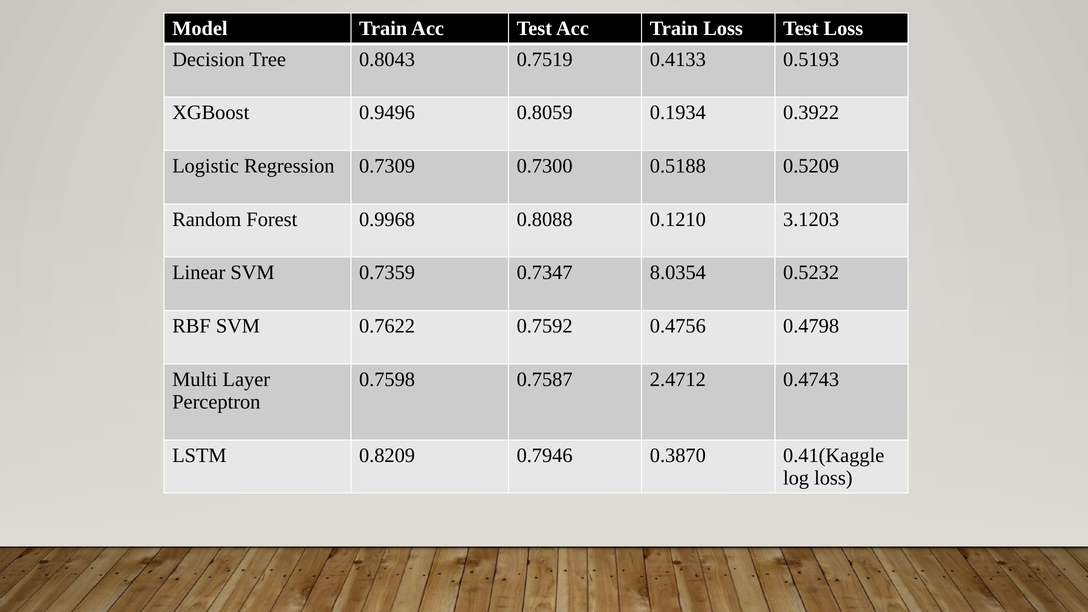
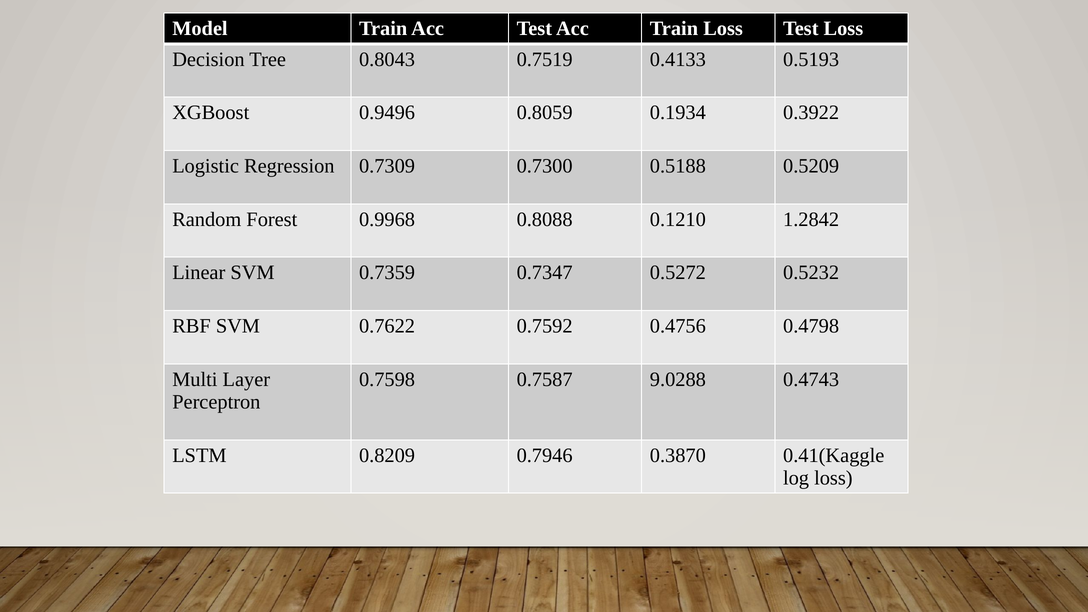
3.1203: 3.1203 -> 1.2842 (811, 219)
8.0354: 8.0354 -> 0.5272 (678, 273)
2.4712: 2.4712 -> 9.0288 (678, 379)
